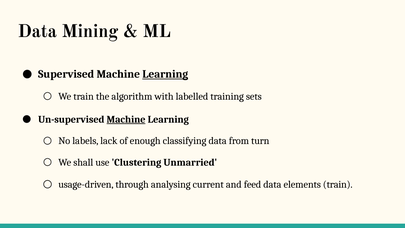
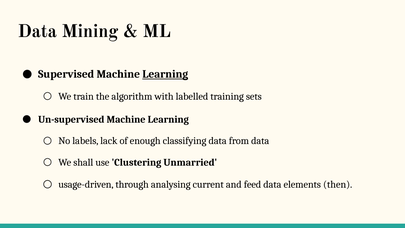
Machine underline: present -> none (126, 119)
from turn: turn -> data (260, 141)
elements train: train -> then (338, 184)
